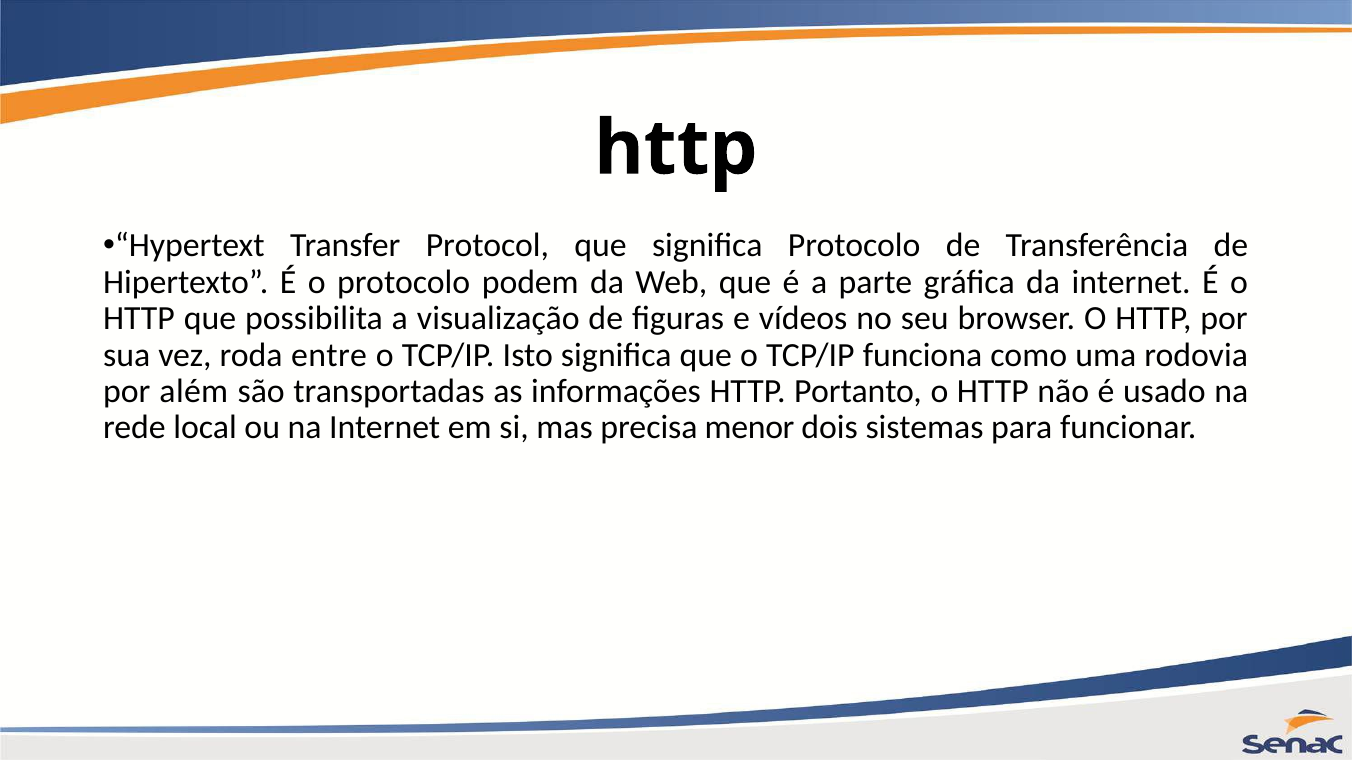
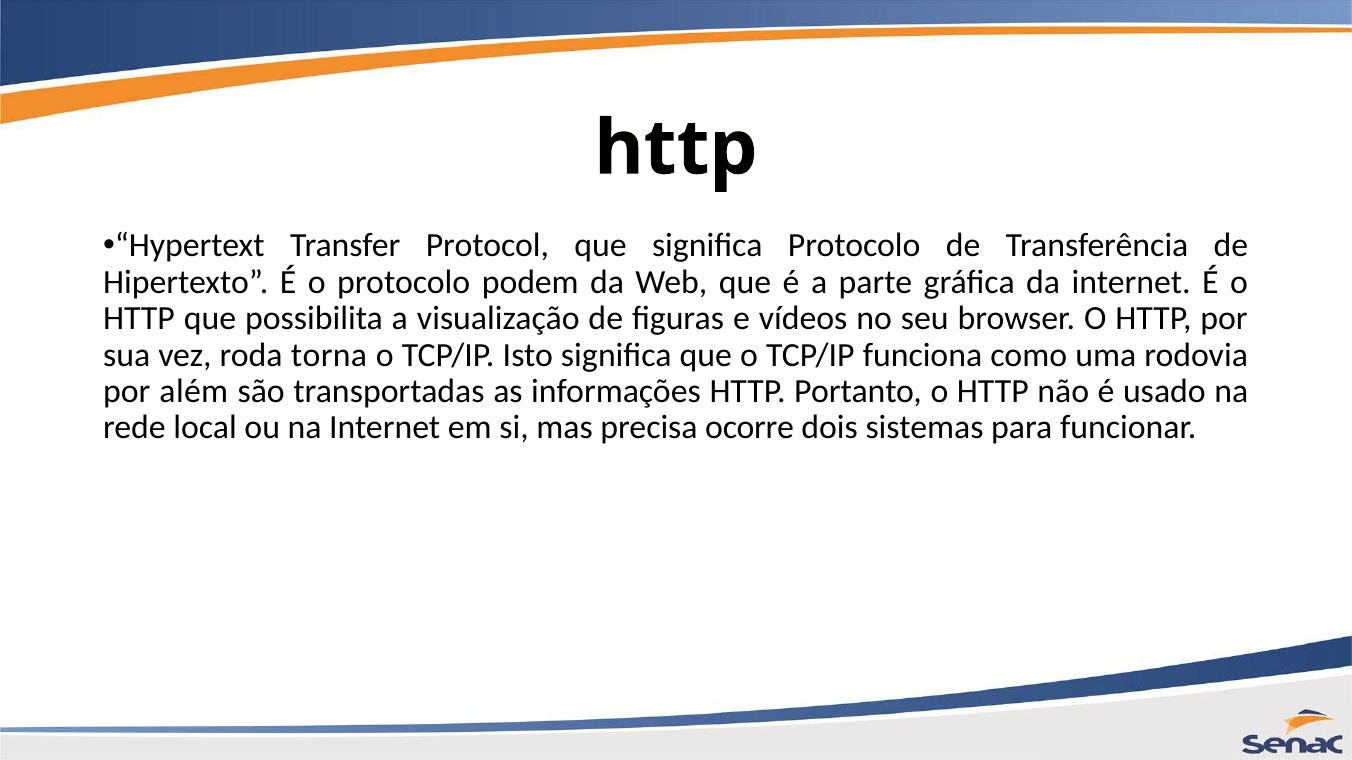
entre: entre -> torna (329, 355)
menor: menor -> ocorre (750, 428)
